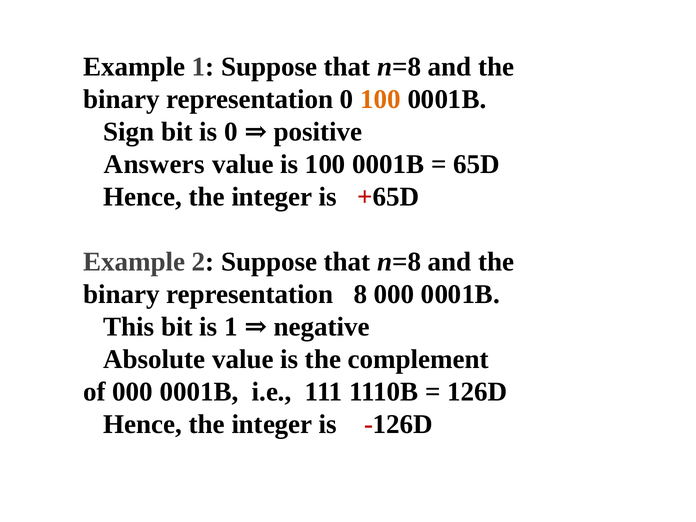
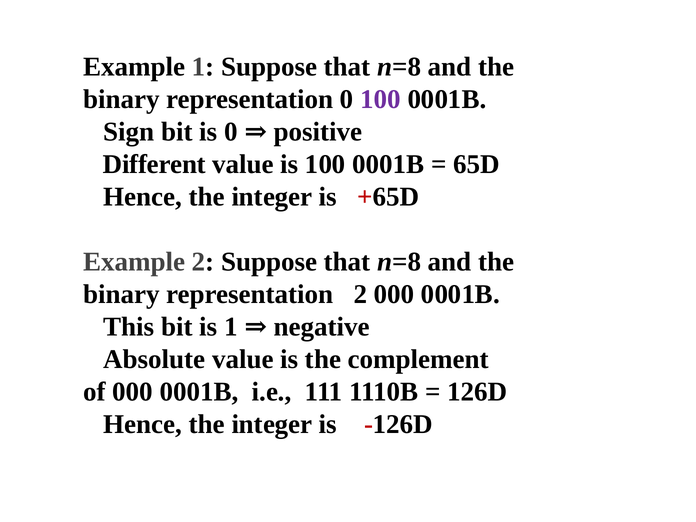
100 colour: orange -> purple (381, 99)
Answers: Answers -> Different (154, 164)
representation 8: 8 -> 2 (360, 294)
